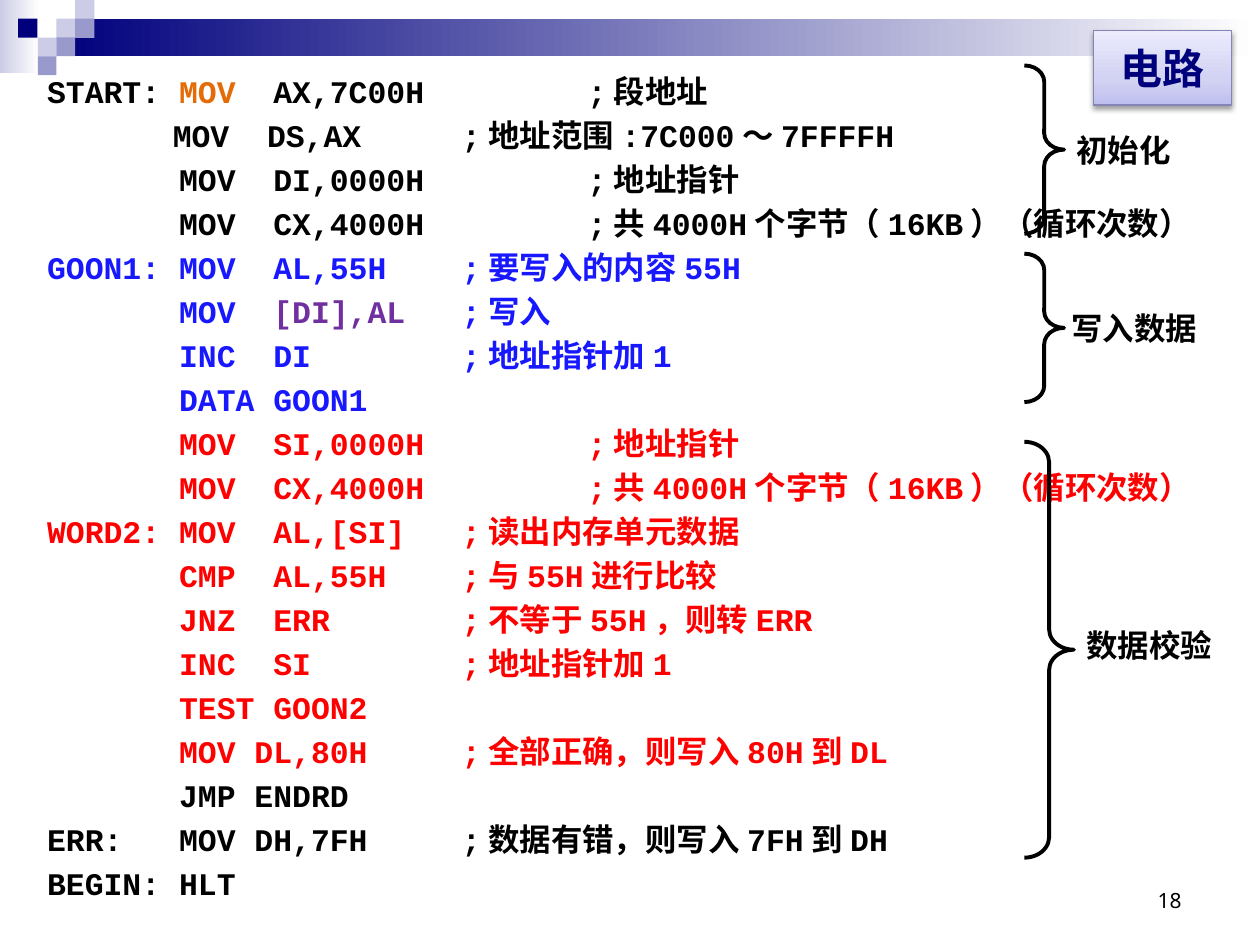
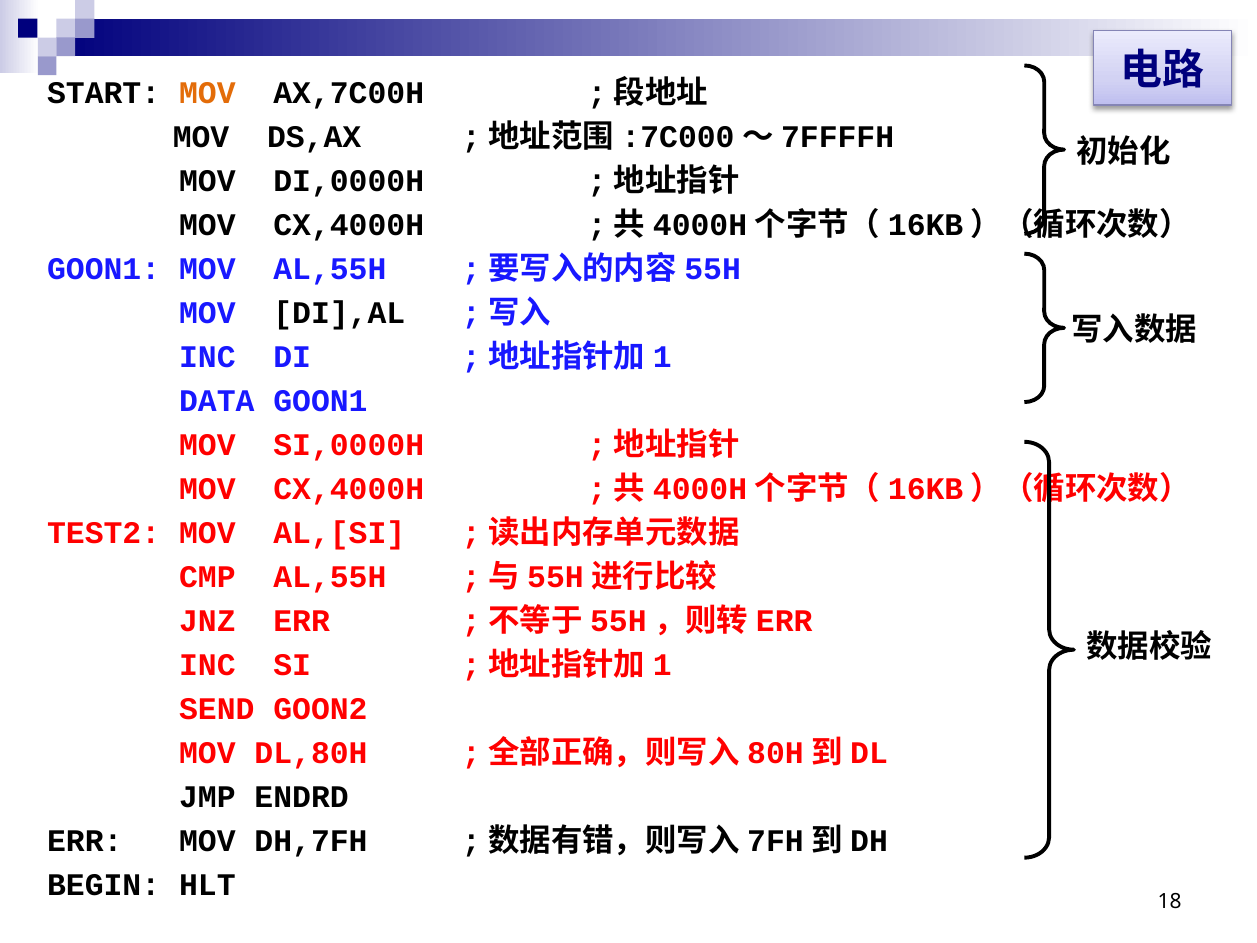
DI],AL colour: purple -> black (339, 313)
WORD2: WORD2 -> TEST2 (104, 533)
TEST: TEST -> SEND (217, 709)
